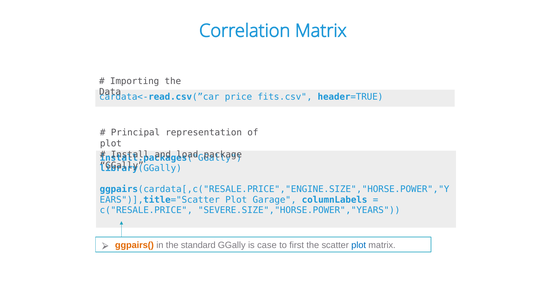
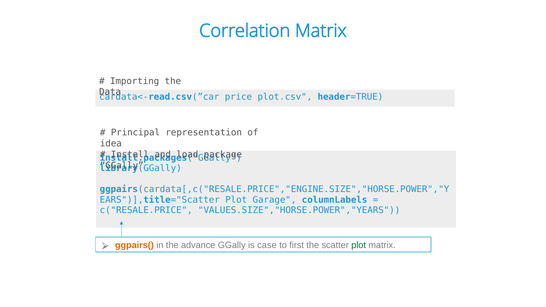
fits.csv: fits.csv -> plot.csv (285, 97)
plot: plot -> idea (111, 144)
SEVERE.SIZE","HORSE.POWER","YEARS: SEVERE.SIZE","HORSE.POWER","YEARS -> VALUES.SIZE","HORSE.POWER","YEARS (299, 210)
standard: standard -> advance (198, 245)
plot colour: blue -> green (359, 245)
